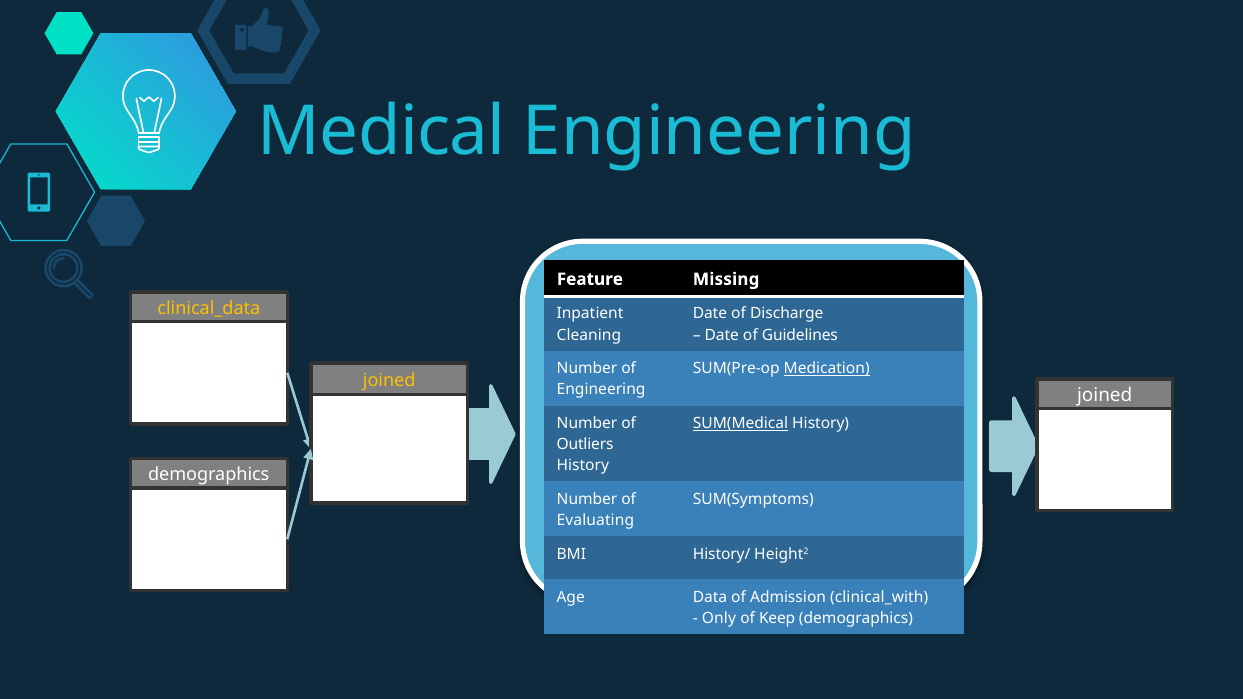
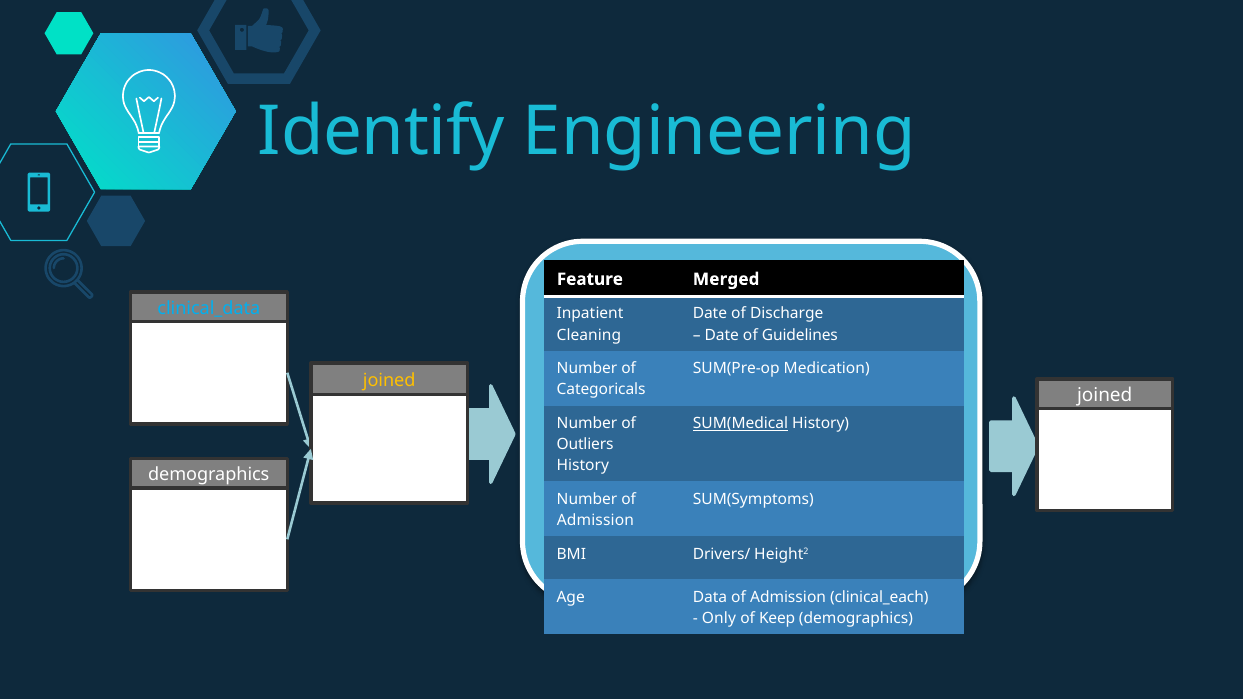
Medical: Medical -> Identify (382, 131)
Missing: Missing -> Merged (726, 279)
clinical_data colour: yellow -> light blue (209, 308)
Medication underline: present -> none (827, 369)
Engineering: Engineering -> Categoricals (601, 390)
Evaluating: Evaluating -> Admission (595, 520)
History/: History/ -> Drivers/ (722, 554)
clinical_with: clinical_with -> clinical_each (879, 597)
